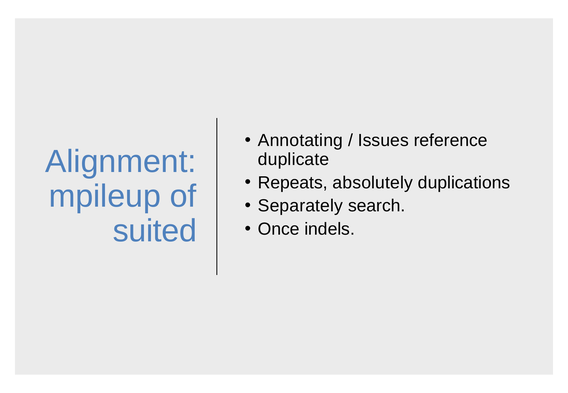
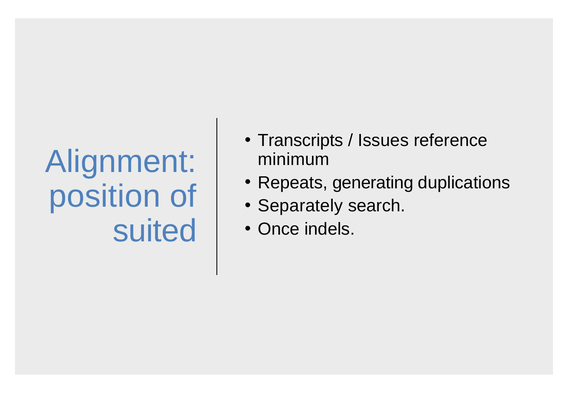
Annotating: Annotating -> Transcripts (301, 141)
duplicate: duplicate -> minimum (294, 159)
absolutely: absolutely -> generating (373, 183)
mpileup: mpileup -> position (105, 196)
